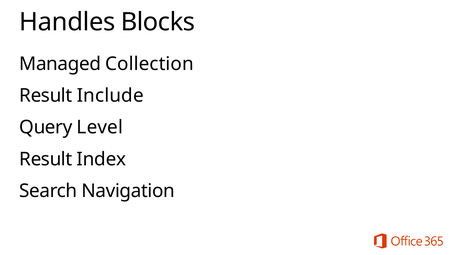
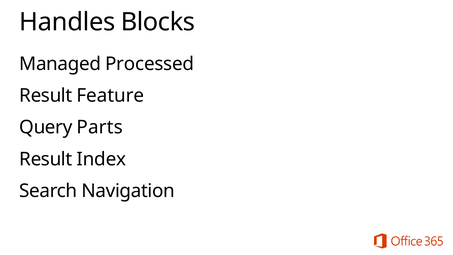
Collection: Collection -> Processed (150, 64)
Include: Include -> Feature (110, 96)
Level: Level -> Parts (100, 127)
